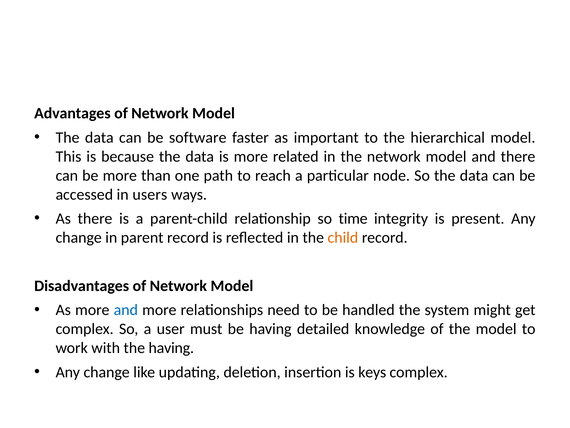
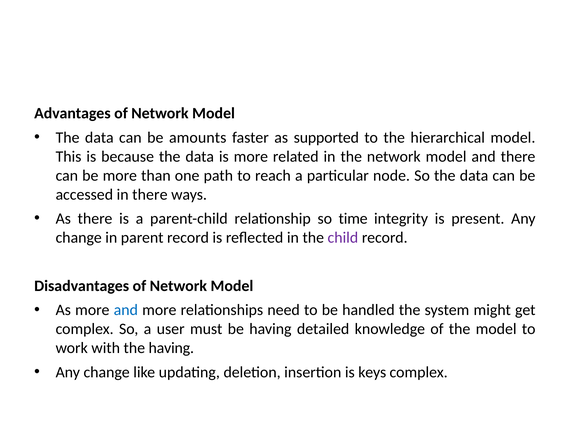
software: software -> amounts (198, 137)
important: important -> supported (326, 137)
in users: users -> there (150, 194)
child colour: orange -> purple (343, 237)
